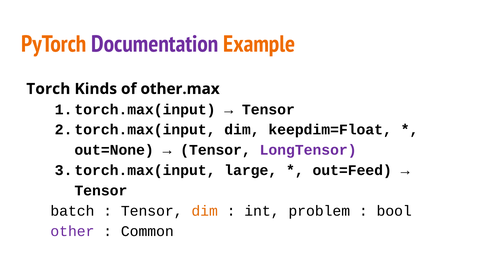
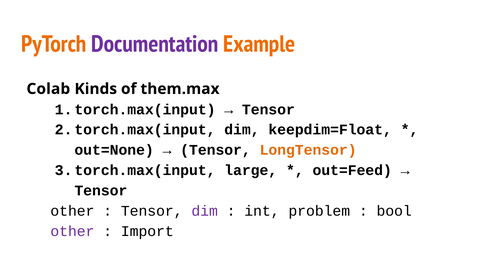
Torch: Torch -> Colab (48, 89)
other.max: other.max -> them.max (180, 89)
LongTensor colour: purple -> orange (308, 150)
batch: batch -> other (72, 211)
dim colour: orange -> purple (205, 211)
Common: Common -> Import (147, 231)
